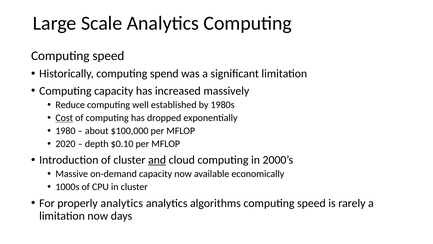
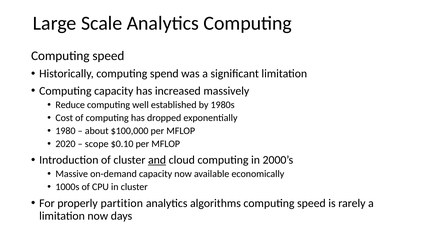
Cost underline: present -> none (64, 118)
depth: depth -> scope (97, 144)
properly analytics: analytics -> partition (122, 203)
